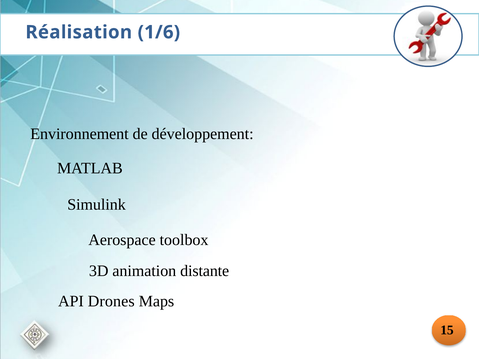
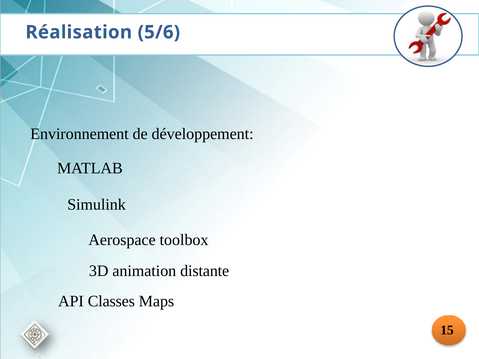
1/6: 1/6 -> 5/6 (159, 32)
Drones: Drones -> Classes (111, 302)
